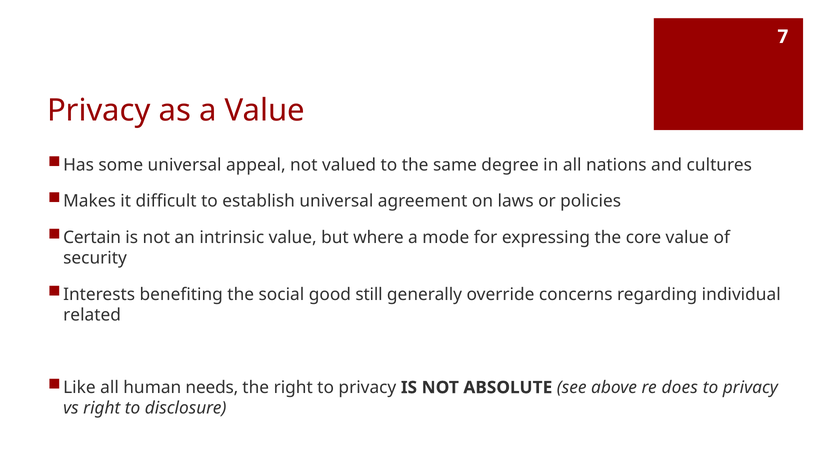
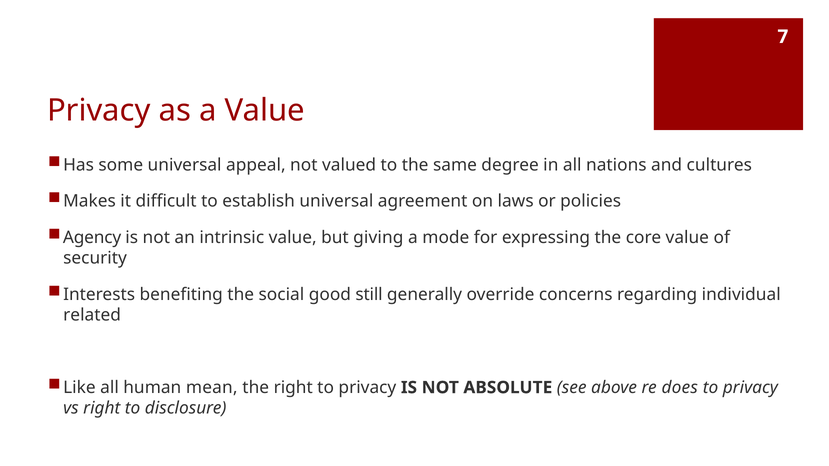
Certain: Certain -> Agency (92, 237)
where: where -> giving (378, 237)
needs: needs -> mean (212, 388)
